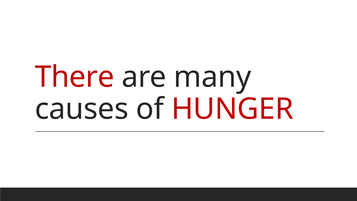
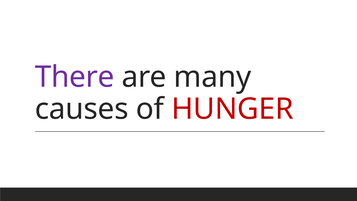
There colour: red -> purple (75, 77)
